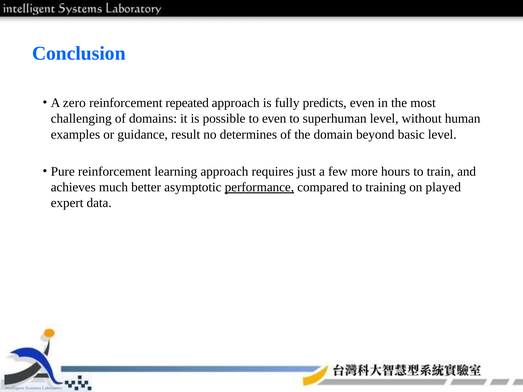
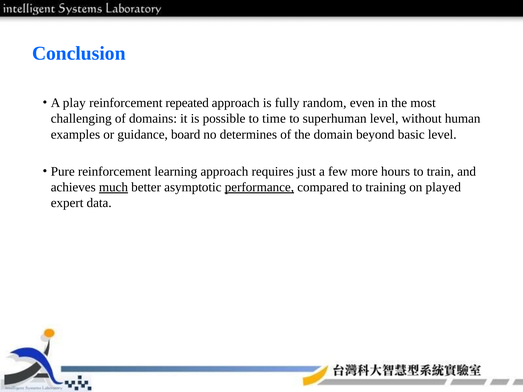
zero: zero -> play (74, 103)
predicts: predicts -> random (325, 103)
to even: even -> time (274, 119)
result: result -> board (186, 134)
much underline: none -> present (113, 187)
